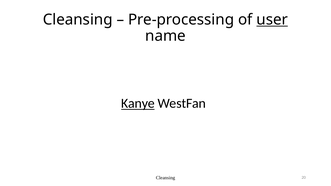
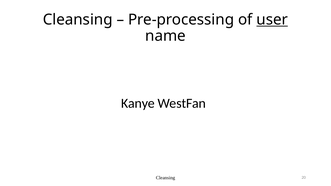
Kanye underline: present -> none (138, 104)
